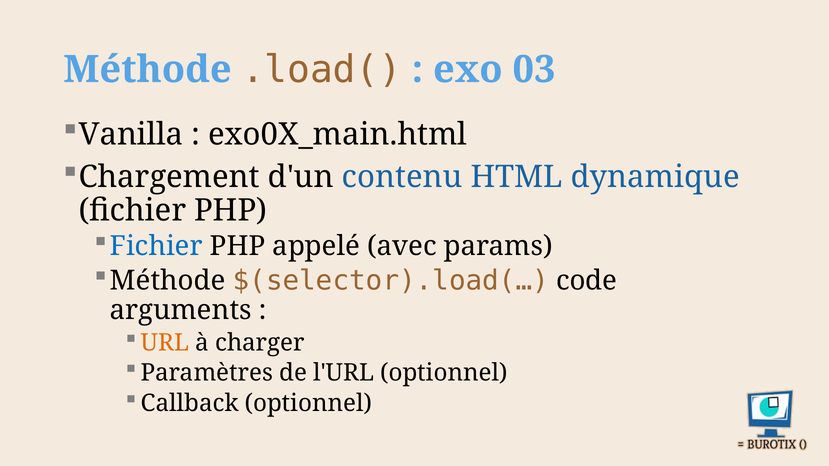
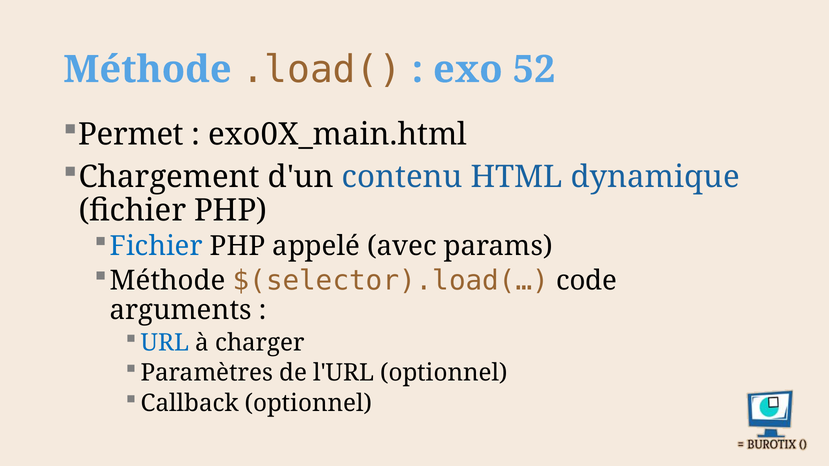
03: 03 -> 52 (534, 70)
Vanilla: Vanilla -> Permet (131, 135)
URL colour: orange -> blue (165, 343)
